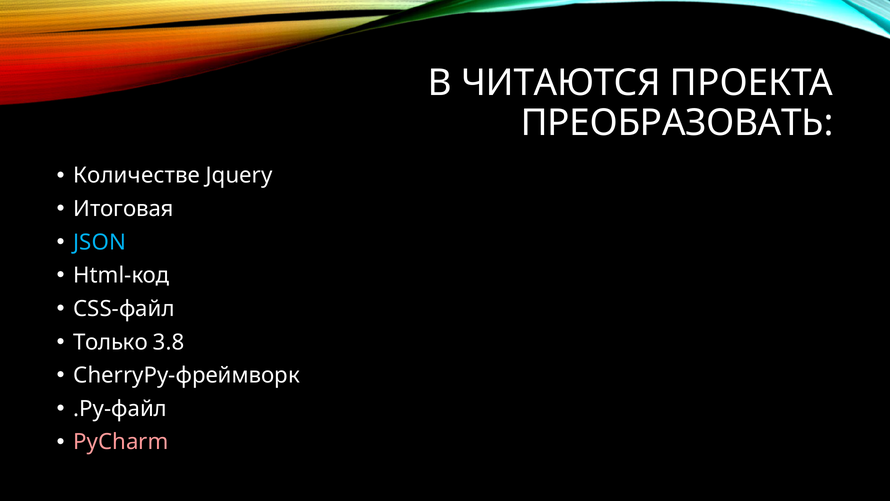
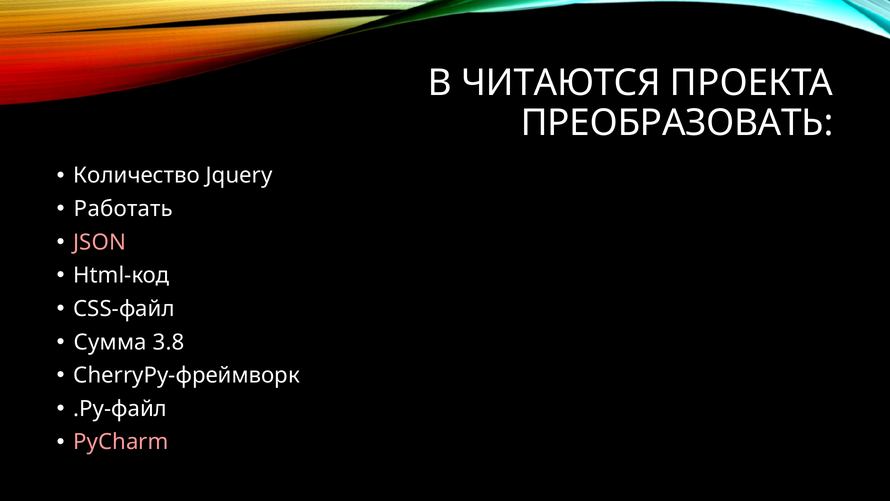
Количестве: Количестве -> Количество (137, 175)
Итоговая: Итоговая -> Работать (123, 209)
JSON colour: light blue -> pink (100, 242)
Только: Только -> Сумма (110, 342)
